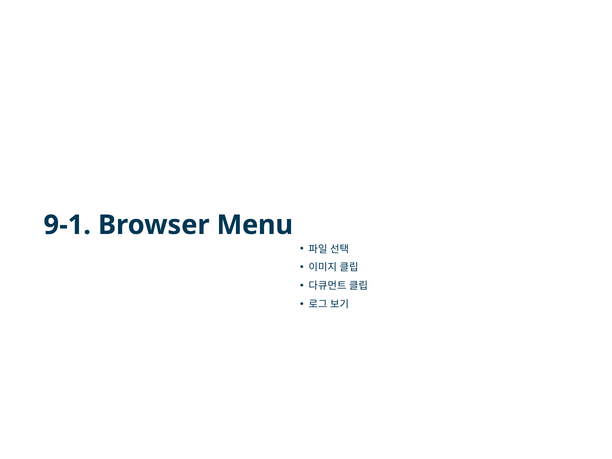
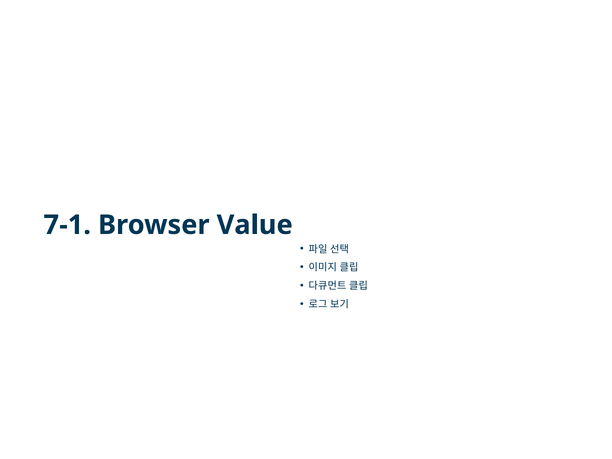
9-1: 9-1 -> 7-1 (67, 225)
Menu: Menu -> Value (255, 225)
